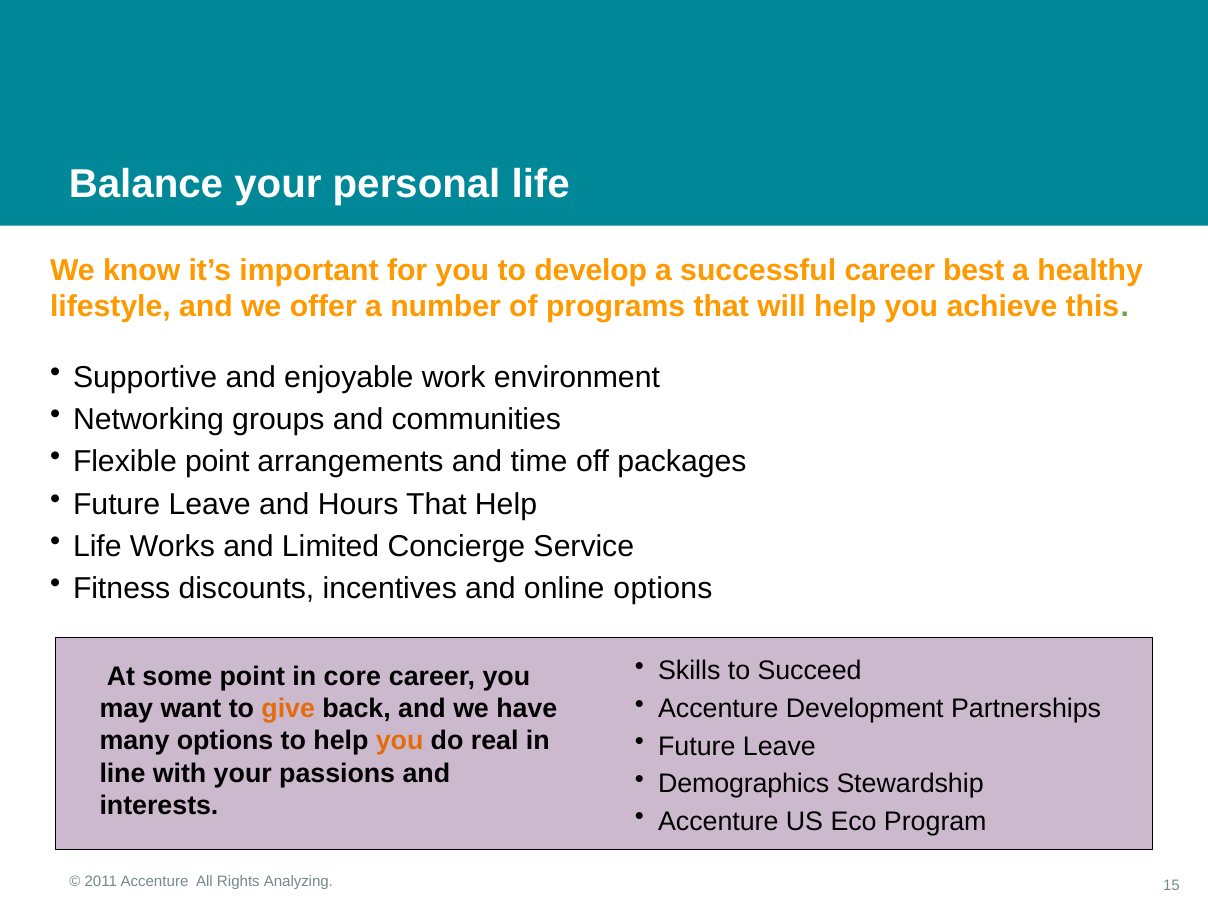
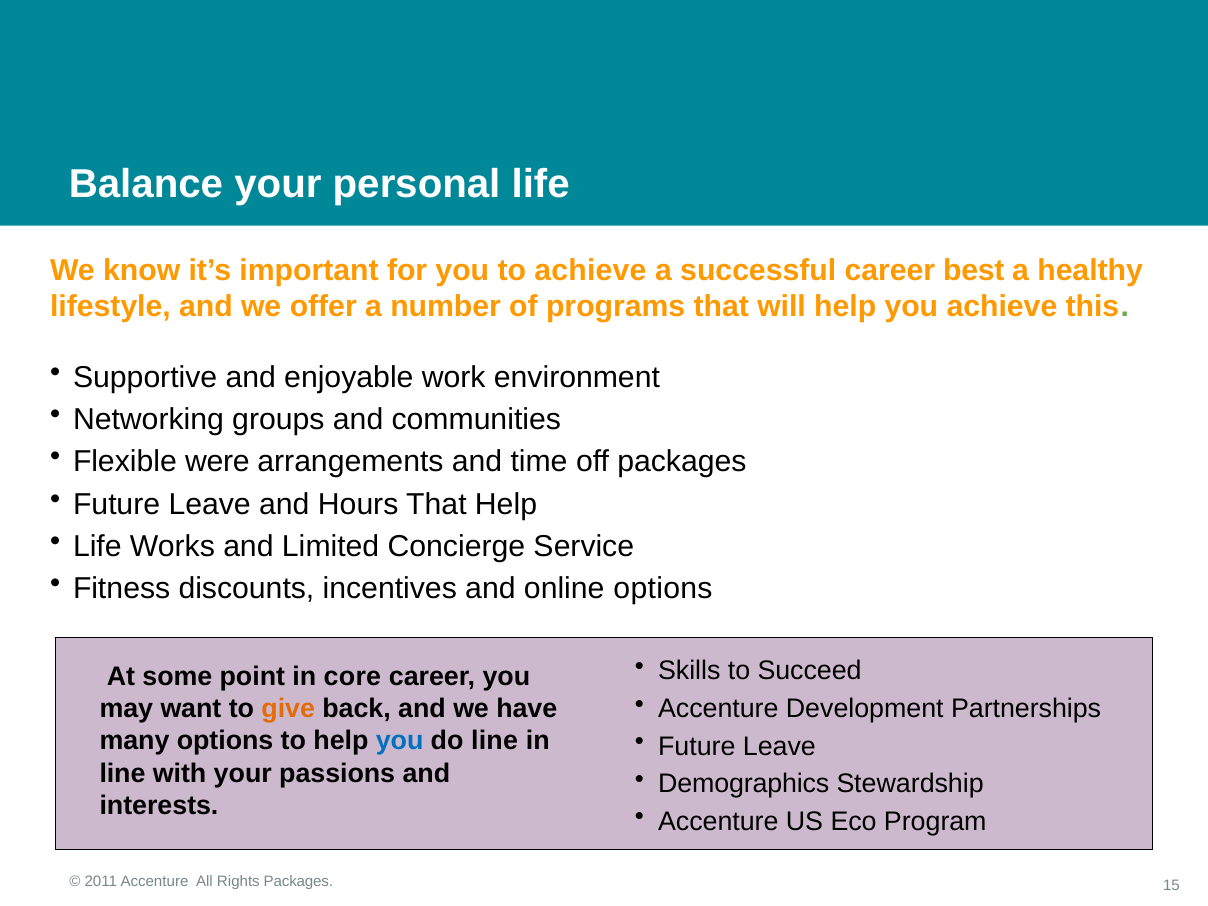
to develop: develop -> achieve (590, 271)
Flexible point: point -> were (217, 462)
you colour: orange -> blue (400, 741)
do real: real -> line (495, 741)
Rights Analyzing: Analyzing -> Packages (298, 882)
